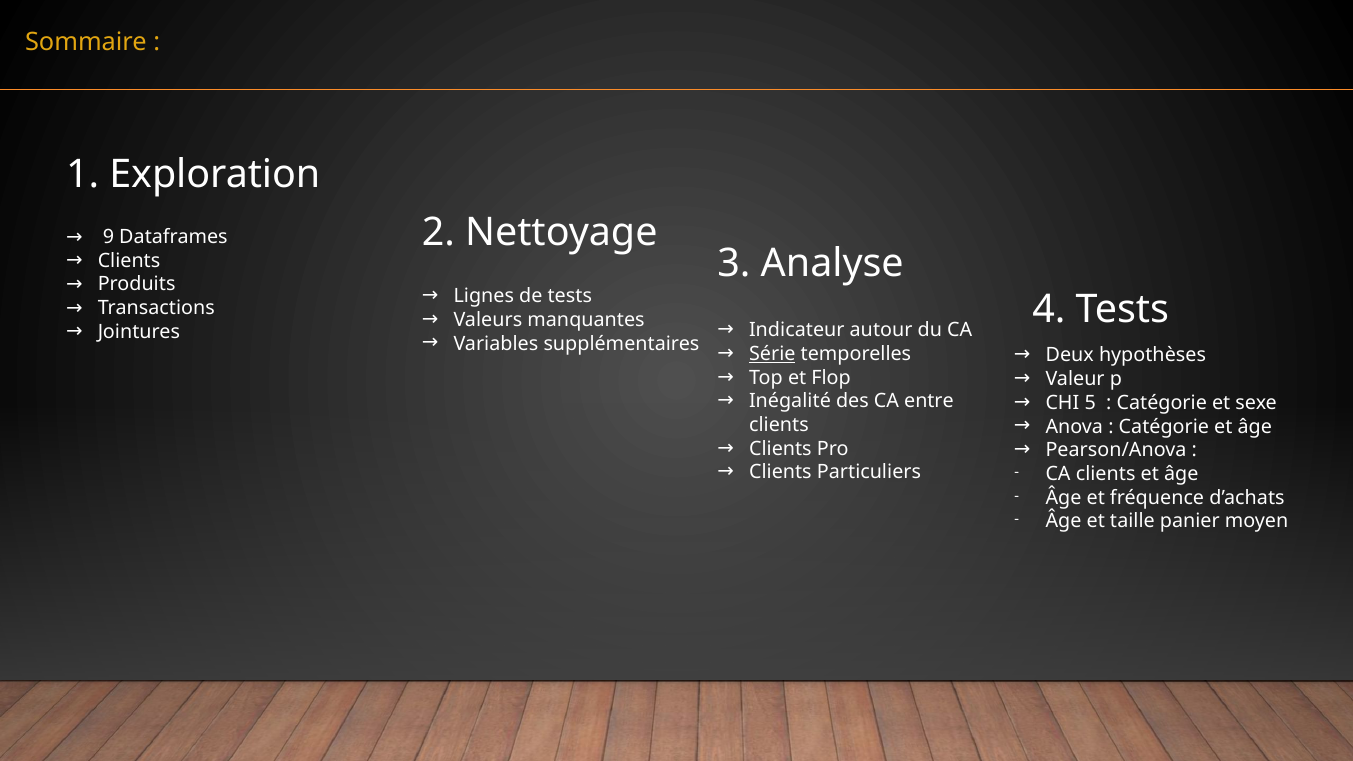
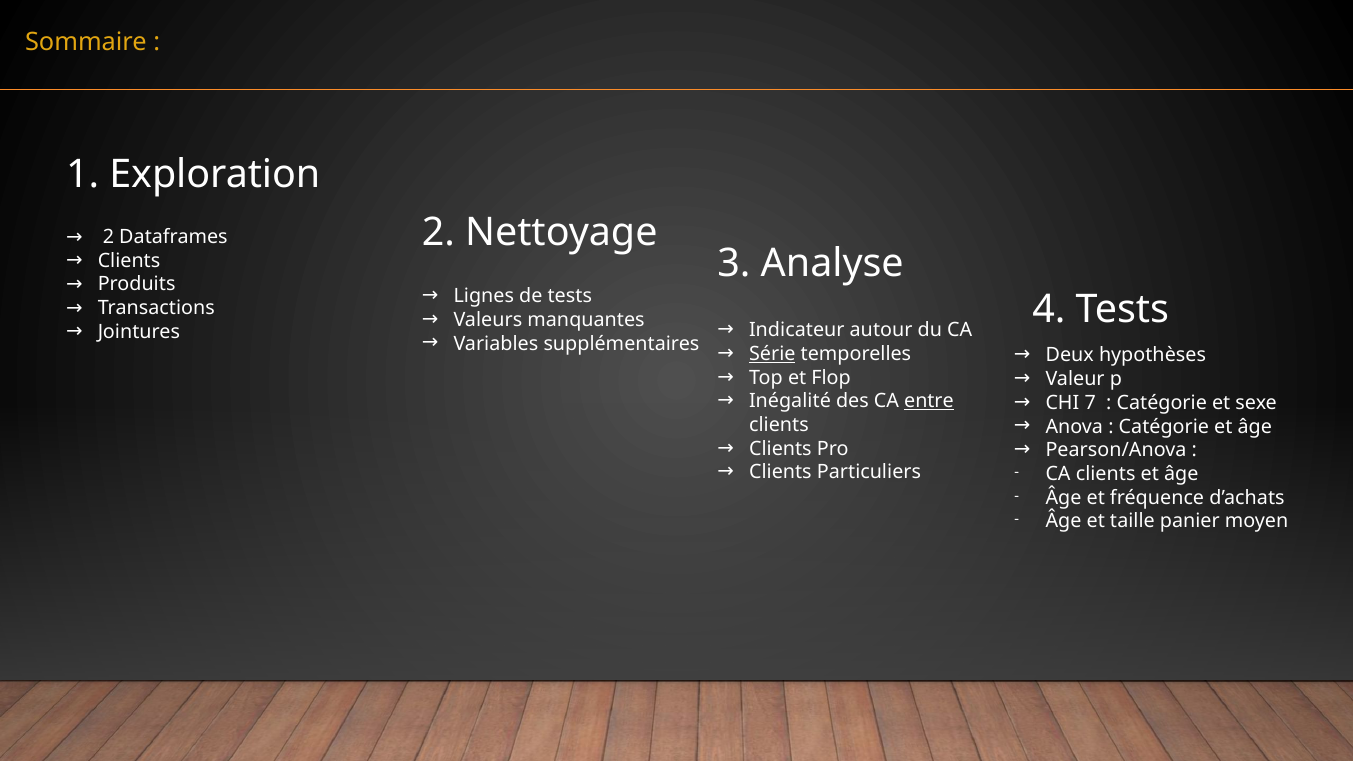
9: 9 -> 2 (108, 237)
entre underline: none -> present (929, 401)
5: 5 -> 7 (1090, 403)
